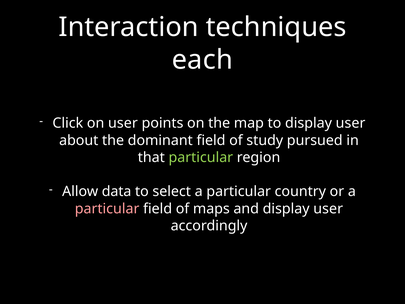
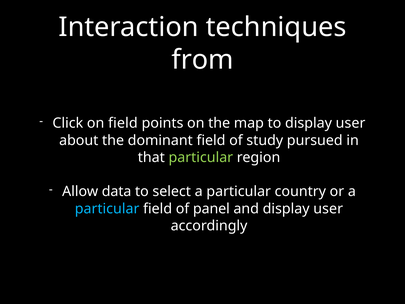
each: each -> from (203, 60)
on user: user -> field (123, 123)
particular colour: pink -> light blue (107, 209)
maps: maps -> panel (211, 209)
